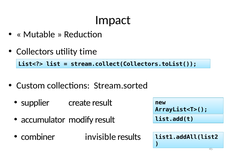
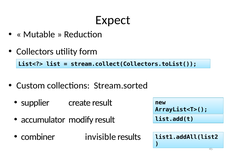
Impact: Impact -> Expect (113, 20)
time: time -> form (88, 52)
